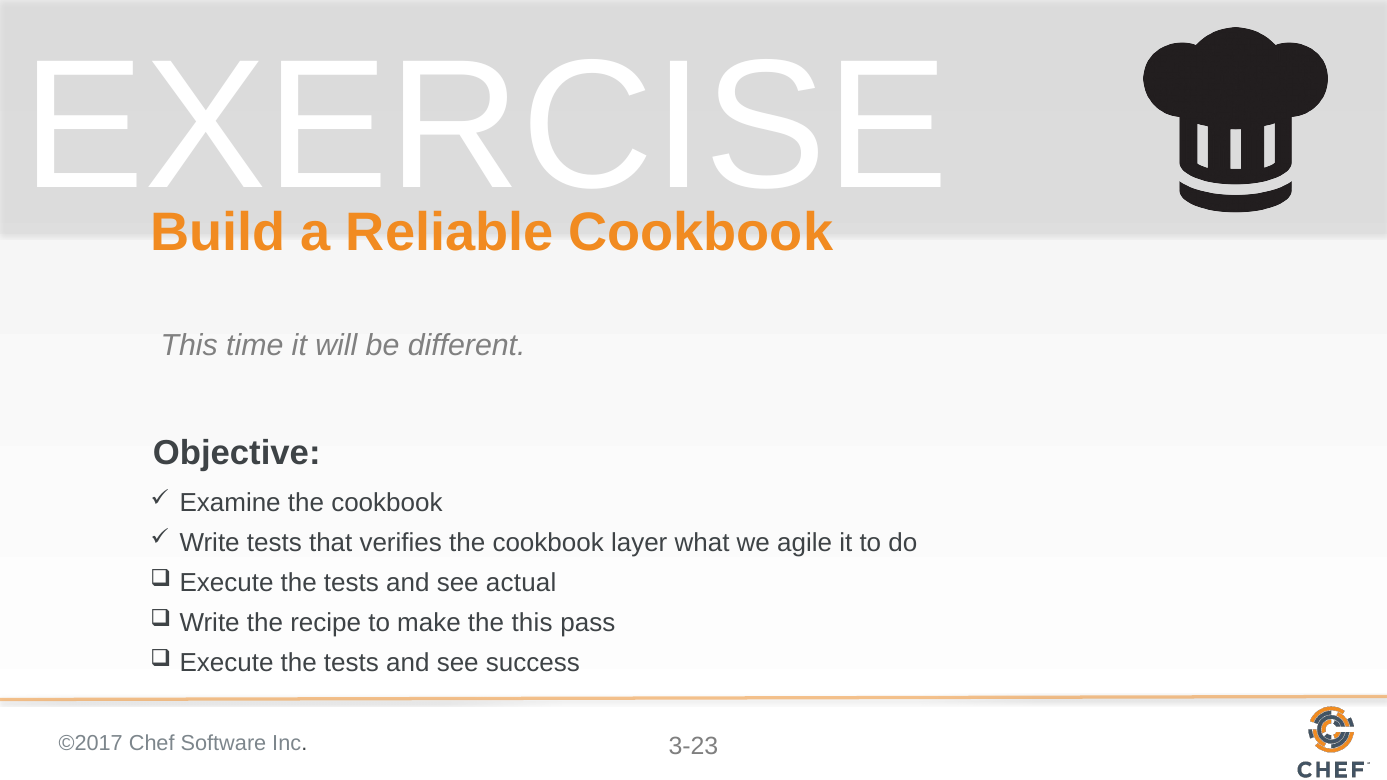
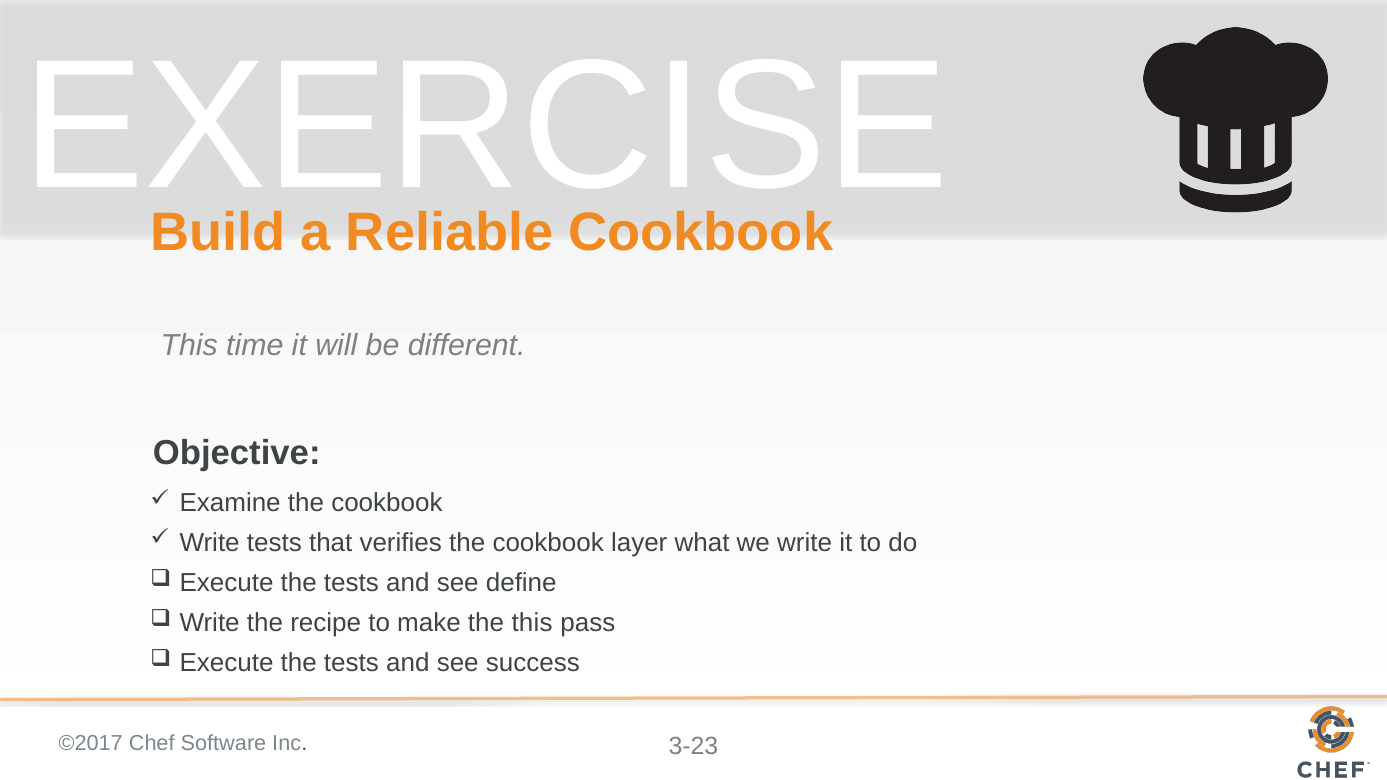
we agile: agile -> write (805, 543)
actual: actual -> define (521, 583)
